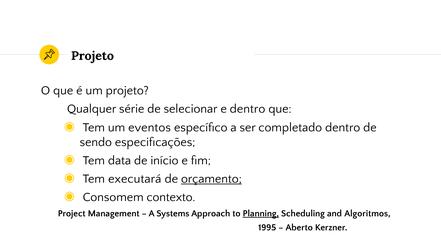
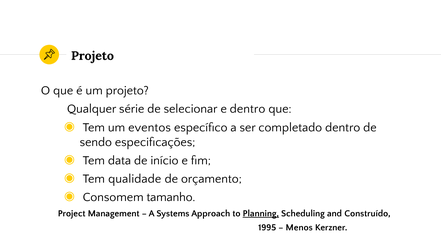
executará: executará -> qualidade (135, 179)
orçamento underline: present -> none (211, 179)
contexto: contexto -> tamanho (171, 197)
Algoritmos: Algoritmos -> Construído (367, 214)
Aberto: Aberto -> Menos (299, 228)
